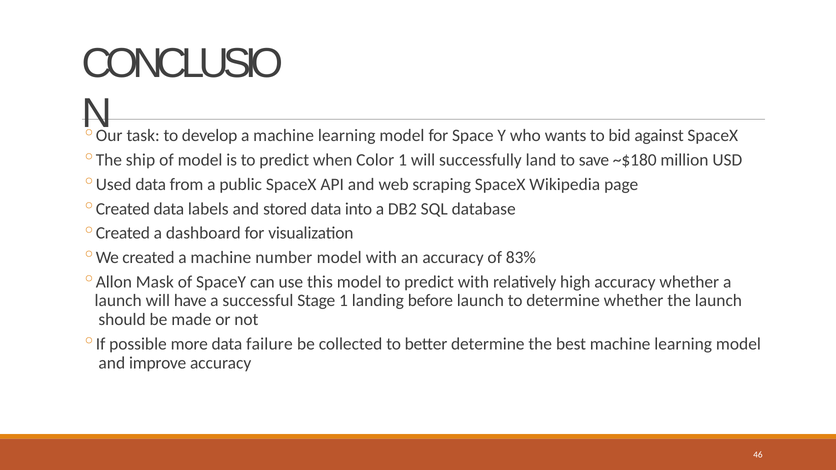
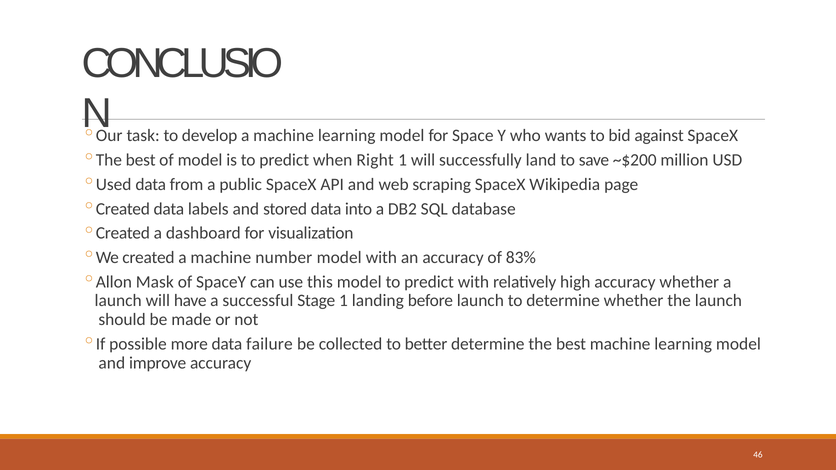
ship: ship -> best (141, 160)
Color: Color -> Right (375, 160)
~$180: ~$180 -> ~$200 (635, 160)
